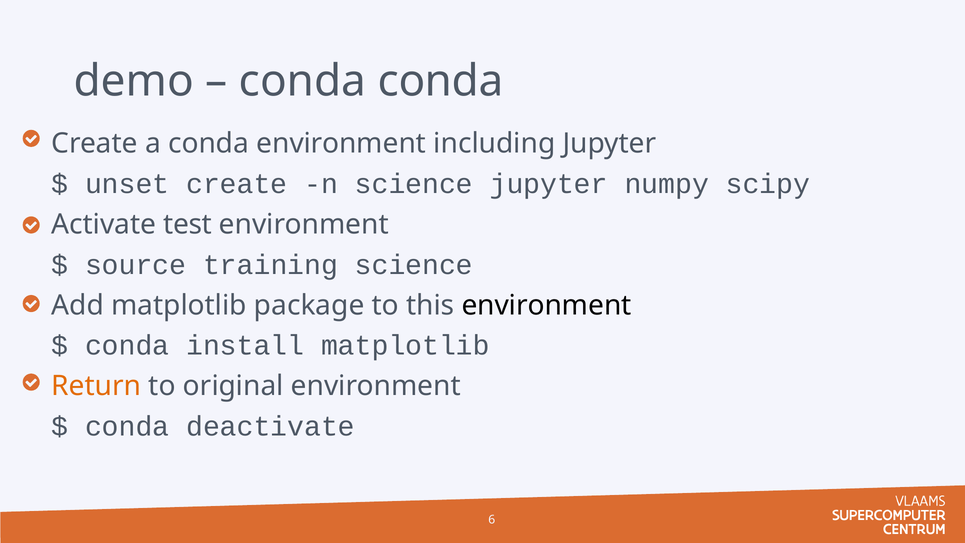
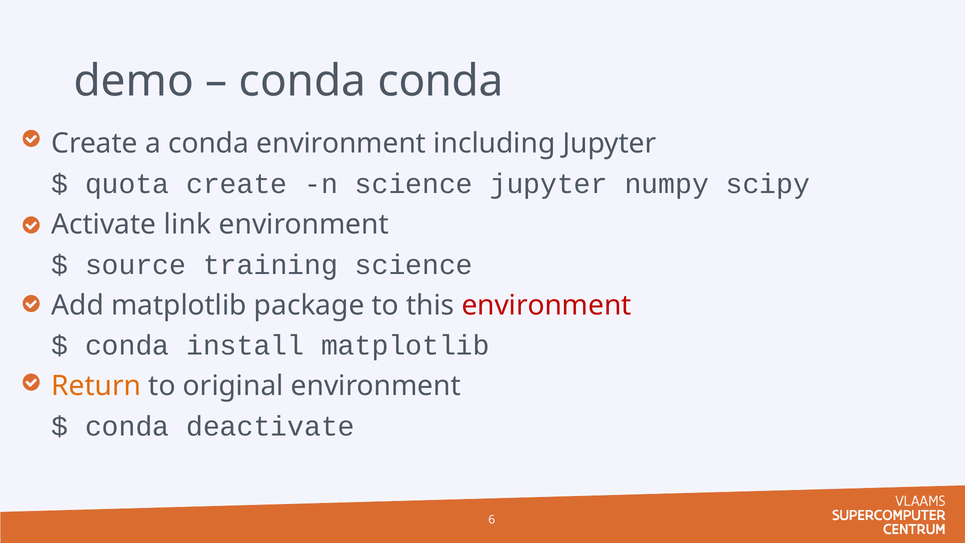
unset: unset -> quota (127, 184)
test: test -> link (187, 224)
environment colour: black -> red (547, 305)
